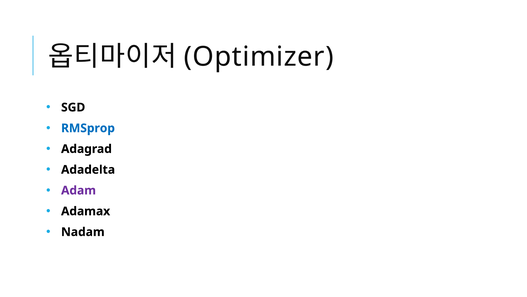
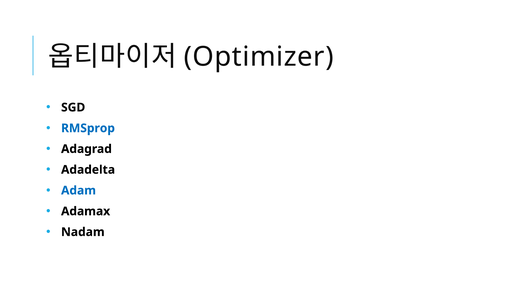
Adam colour: purple -> blue (79, 190)
